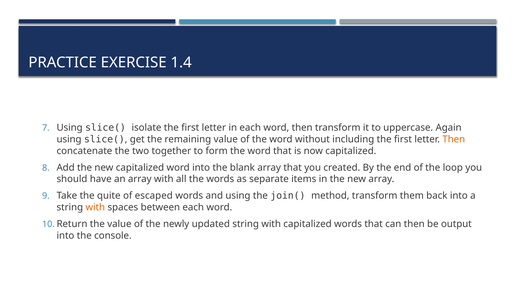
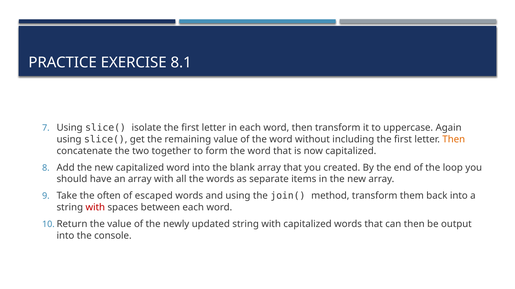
1.4: 1.4 -> 8.1 (181, 63)
quite: quite -> often (109, 196)
with colour: orange -> red (95, 208)
